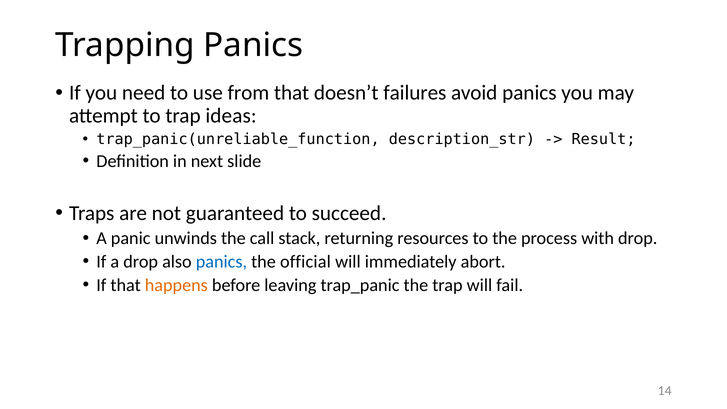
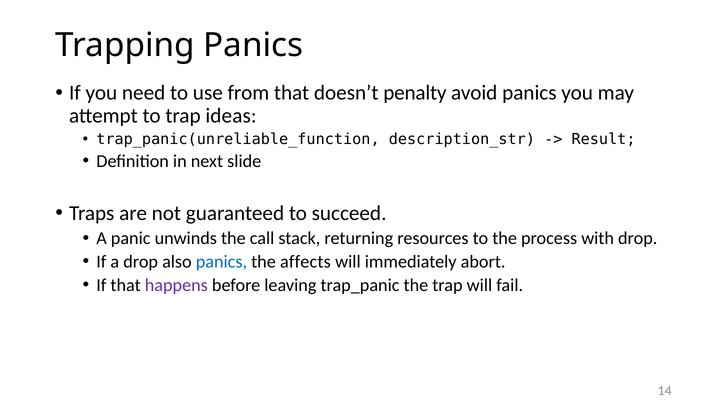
failures: failures -> penalty (415, 93)
official: official -> affects (305, 262)
happens colour: orange -> purple (176, 285)
